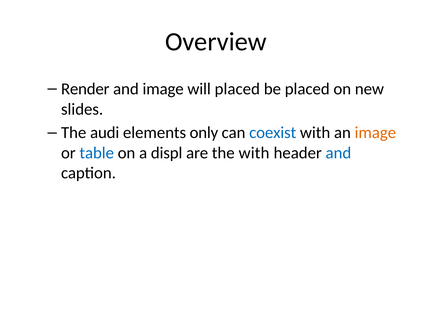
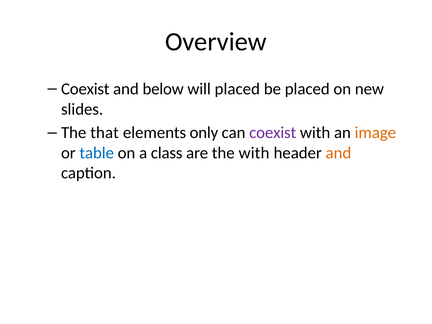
Render: Render -> Coexist (85, 89)
and image: image -> below (163, 89)
audi: audi -> that (105, 133)
coexist colour: blue -> purple (273, 133)
displ: displ -> class (167, 153)
and colour: blue -> orange (338, 153)
